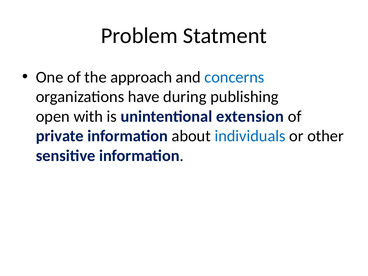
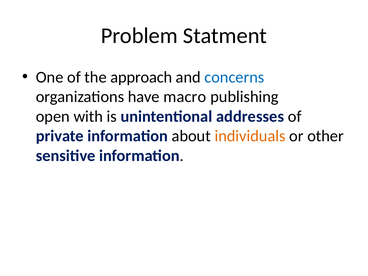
during: during -> macro (185, 97)
extension: extension -> addresses (250, 116)
individuals colour: blue -> orange (250, 136)
